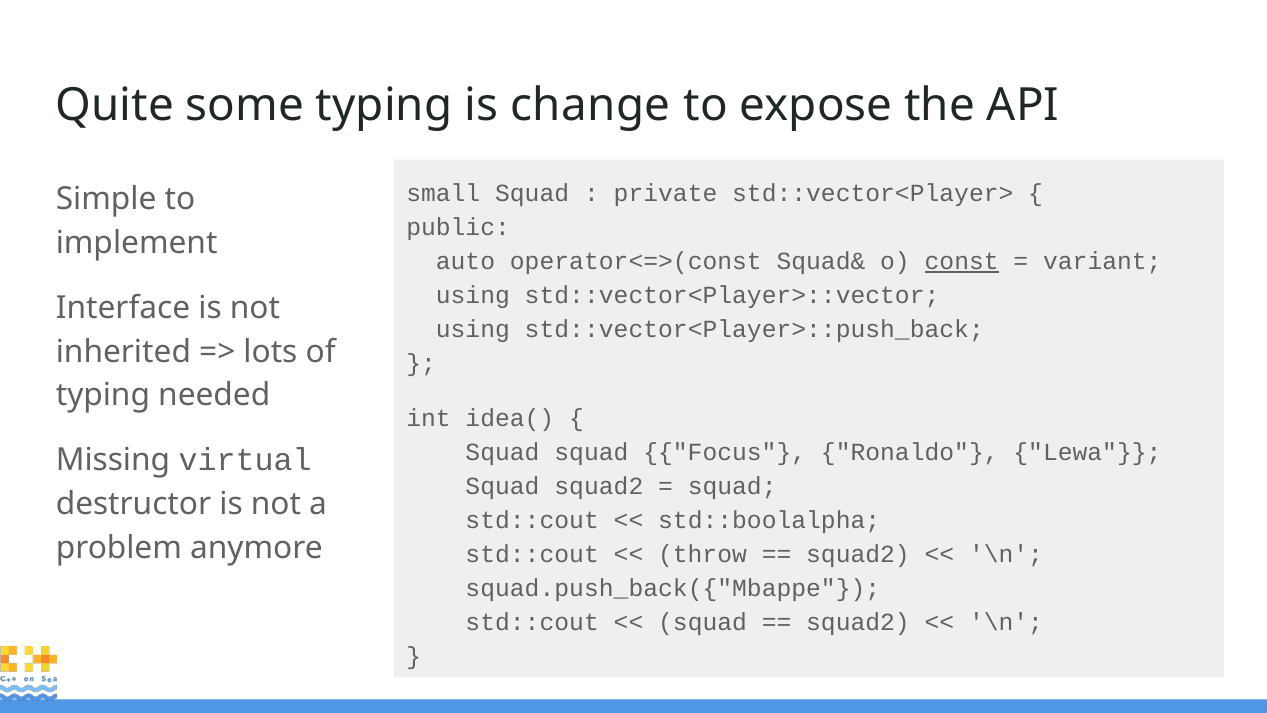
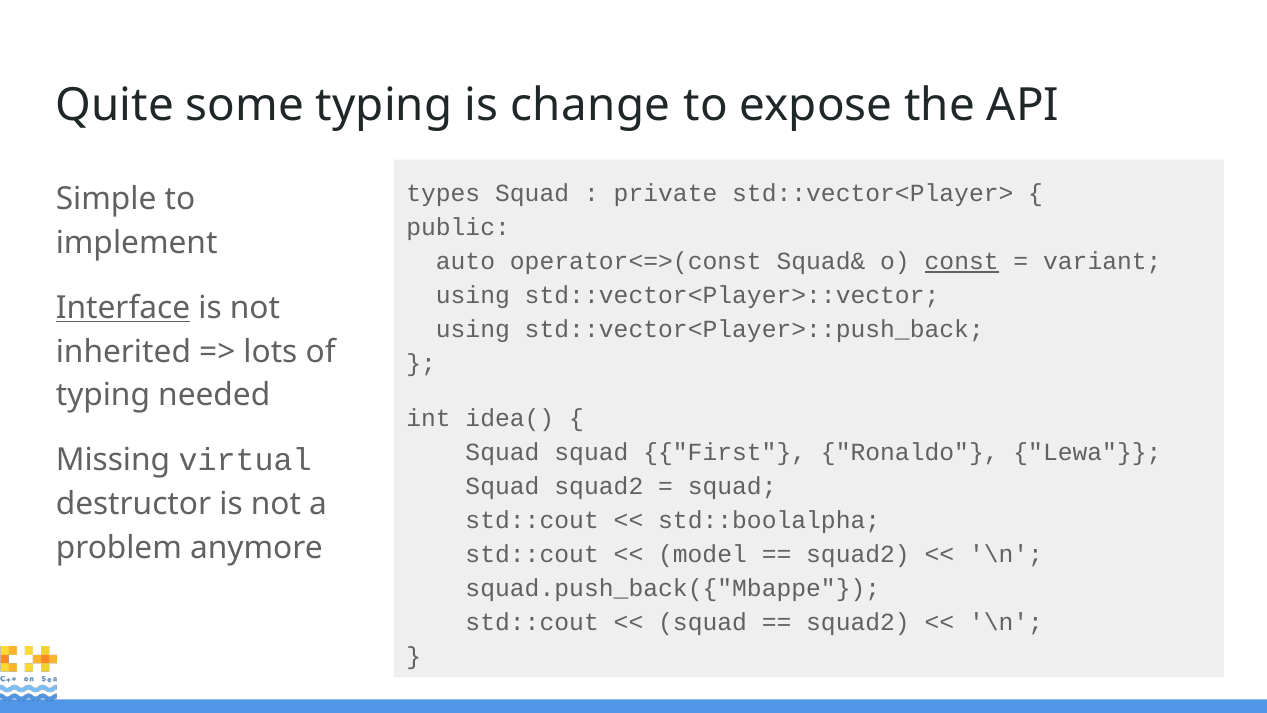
small: small -> types (443, 193)
Interface underline: none -> present (123, 308)
Focus: Focus -> First (725, 452)
throw: throw -> model (702, 554)
